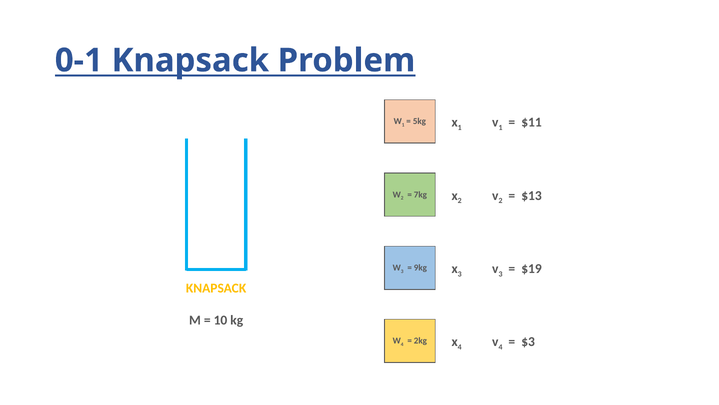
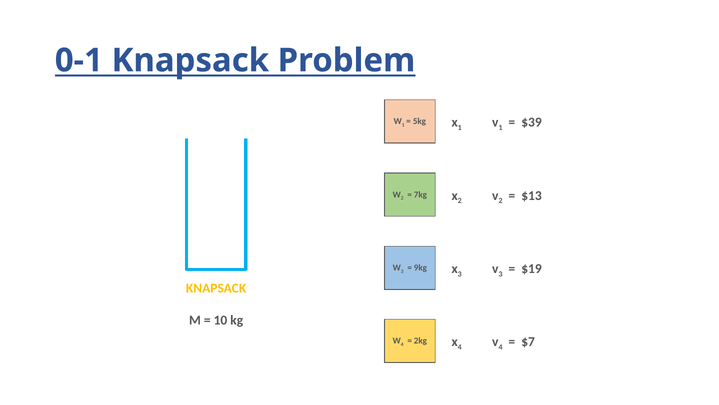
$11: $11 -> $39 (532, 122)
$3: $3 -> $7 (528, 341)
